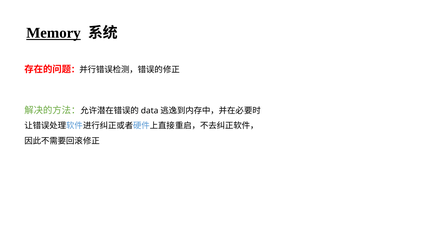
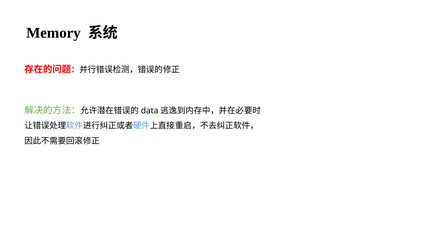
Memory underline: present -> none (54, 33)
